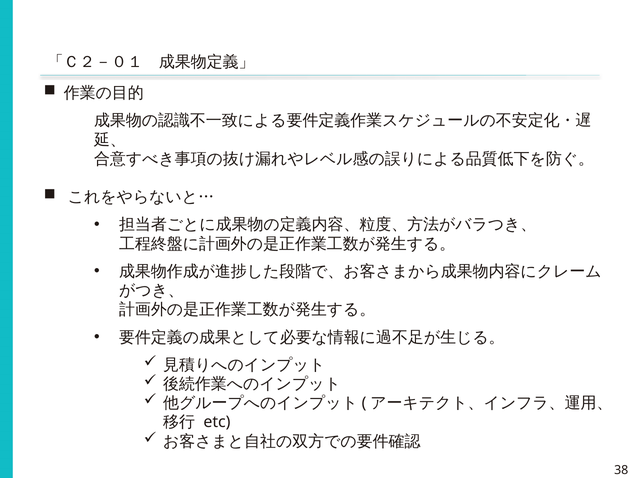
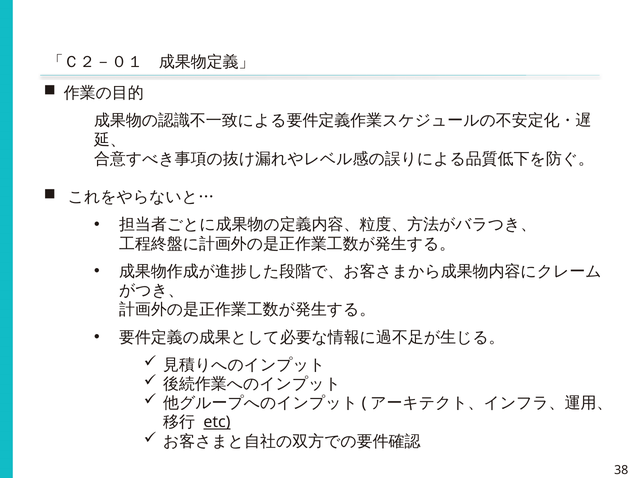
etc underline: none -> present (217, 422)
